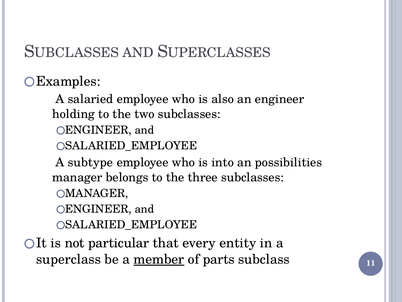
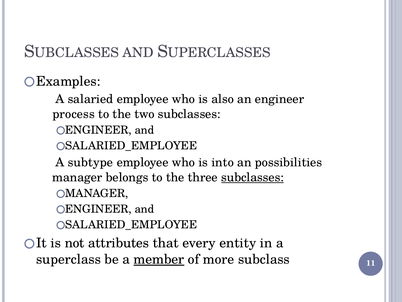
holding: holding -> process (74, 114)
subclasses underline: none -> present (252, 177)
particular: particular -> attributes (119, 243)
parts: parts -> more (219, 259)
